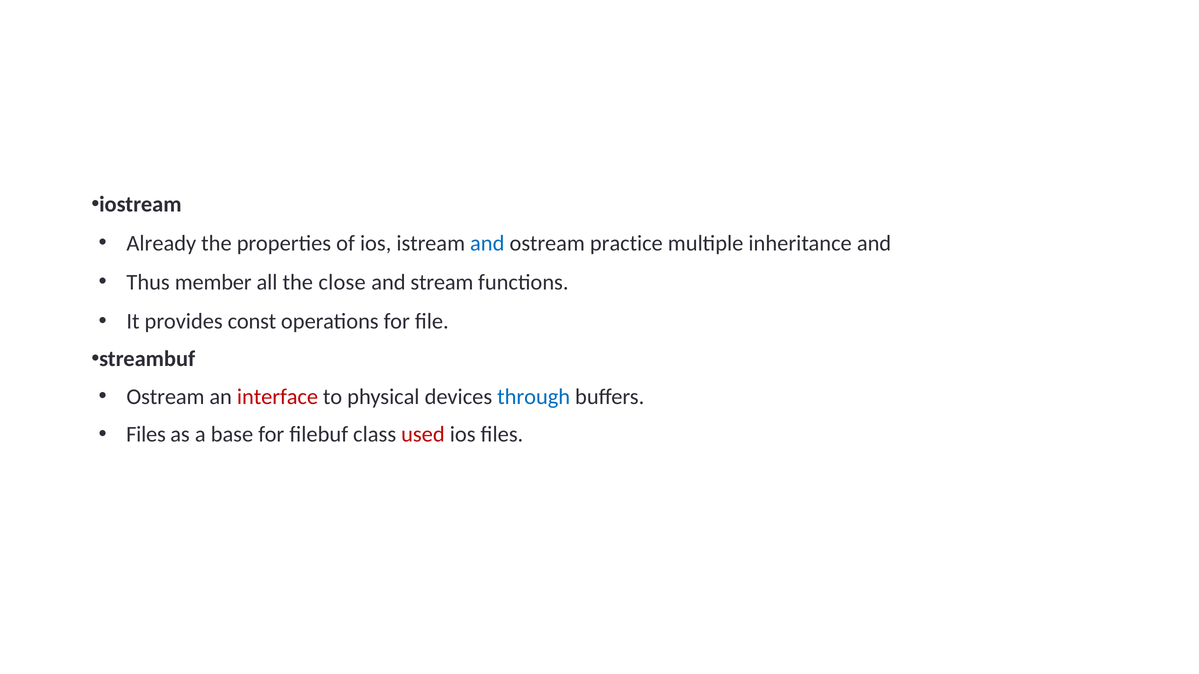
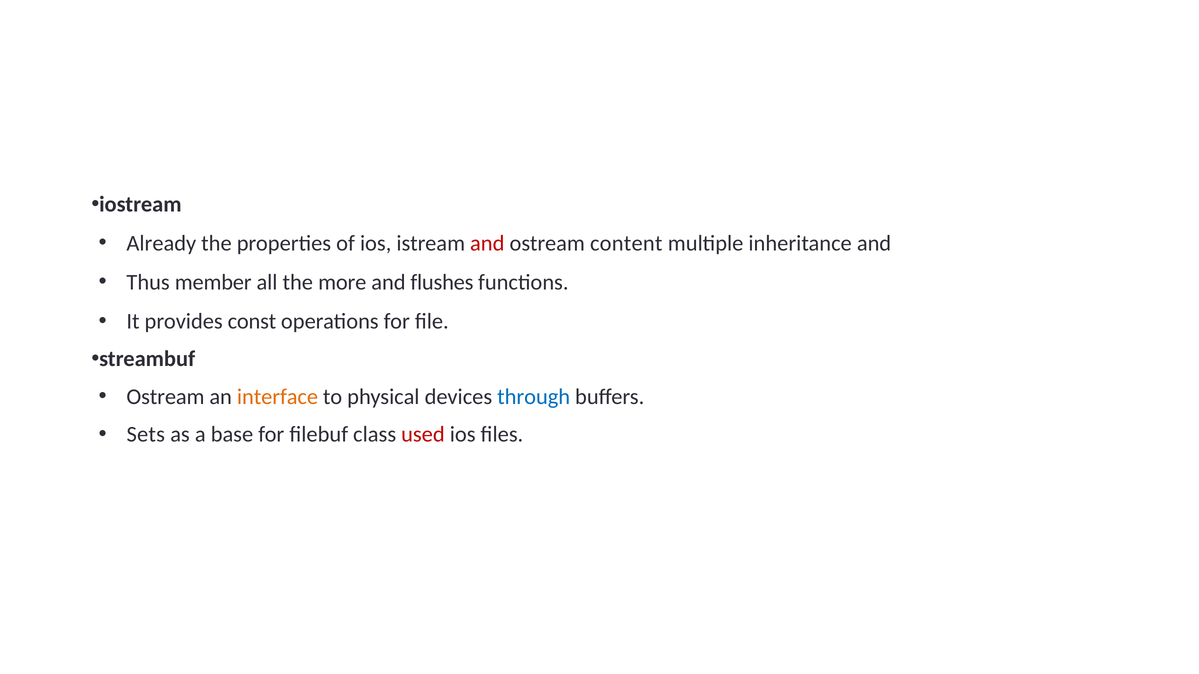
and colour: blue -> red (487, 243)
practice: practice -> content (626, 243)
close: close -> more (342, 282)
stream: stream -> flushes (442, 282)
interface colour: red -> orange (278, 397)
Files: Files -> Sets (146, 435)
